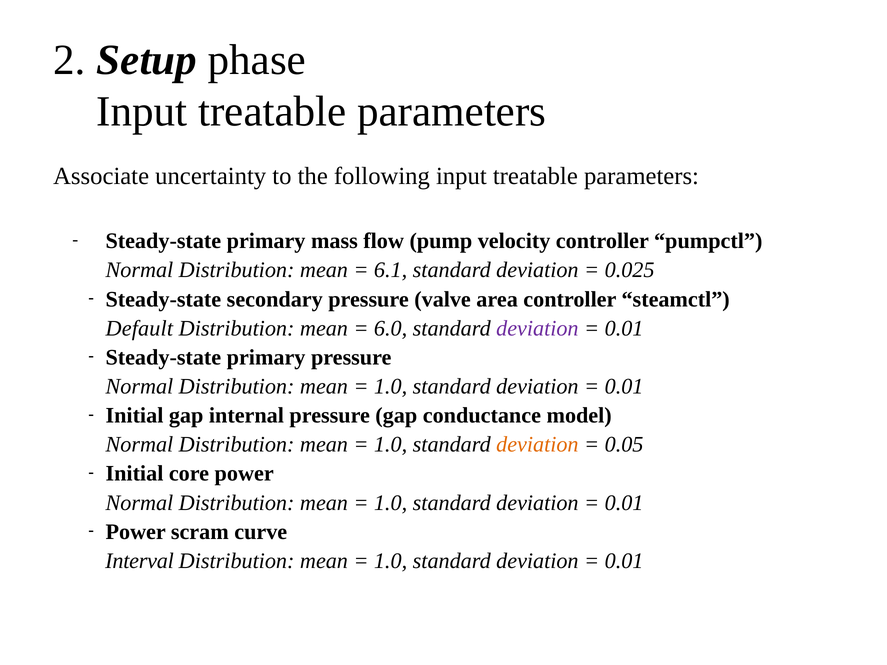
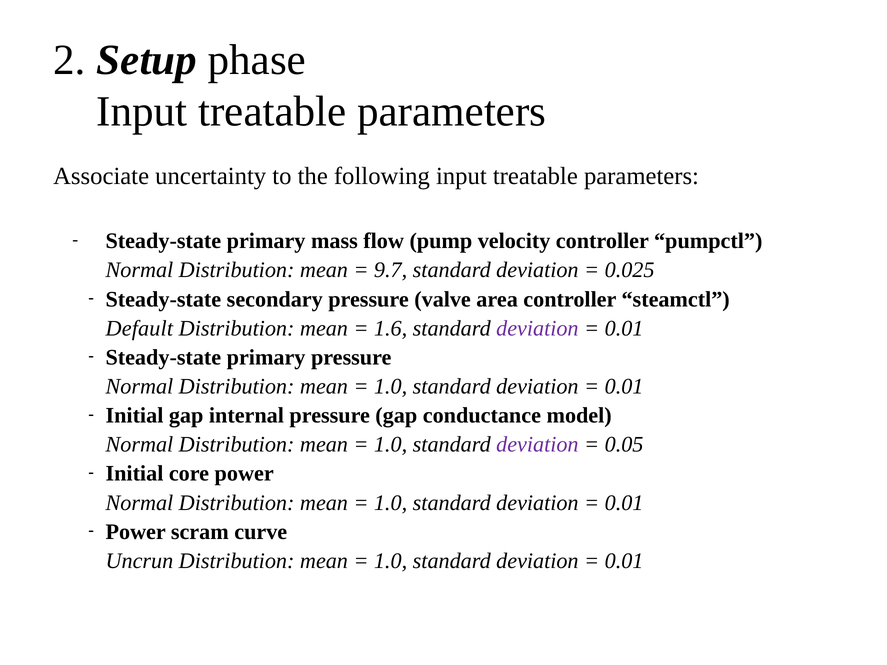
6.1: 6.1 -> 9.7 (391, 270)
6.0: 6.0 -> 1.6 (391, 328)
deviation colour: orange -> purple (537, 445)
Interval: Interval -> Uncrun (139, 561)
